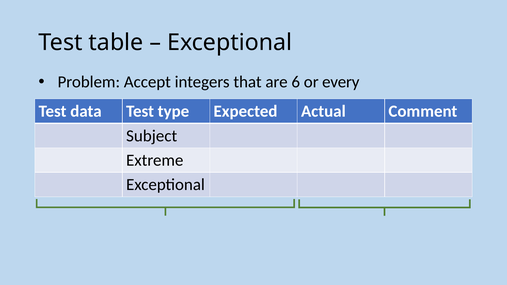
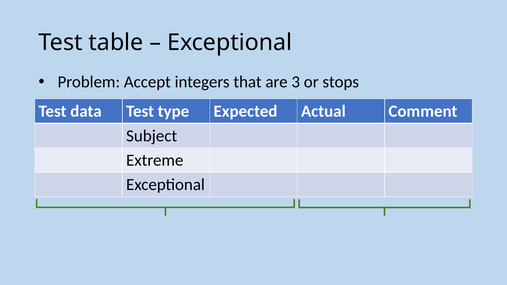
6: 6 -> 3 (296, 82)
every: every -> stops (341, 82)
